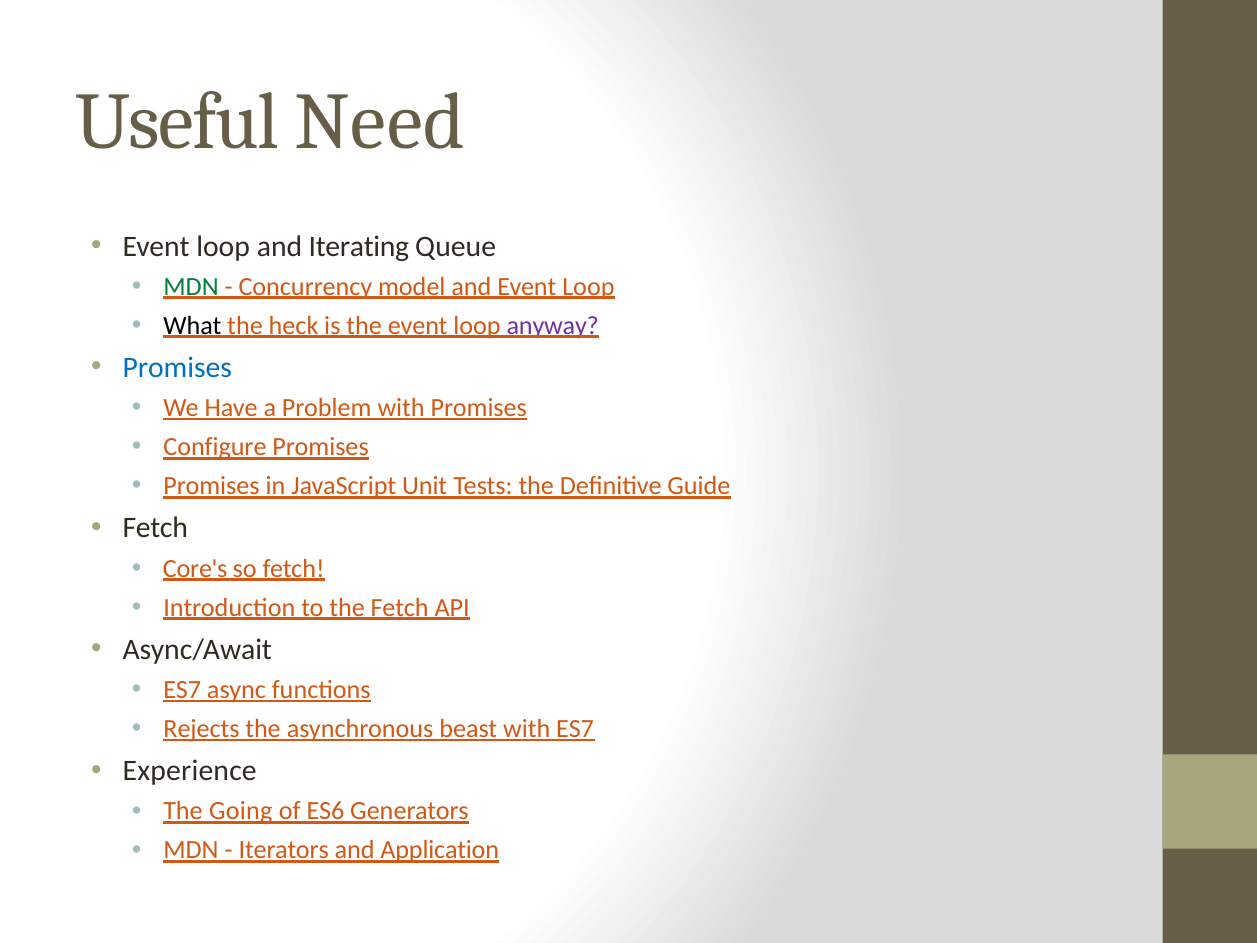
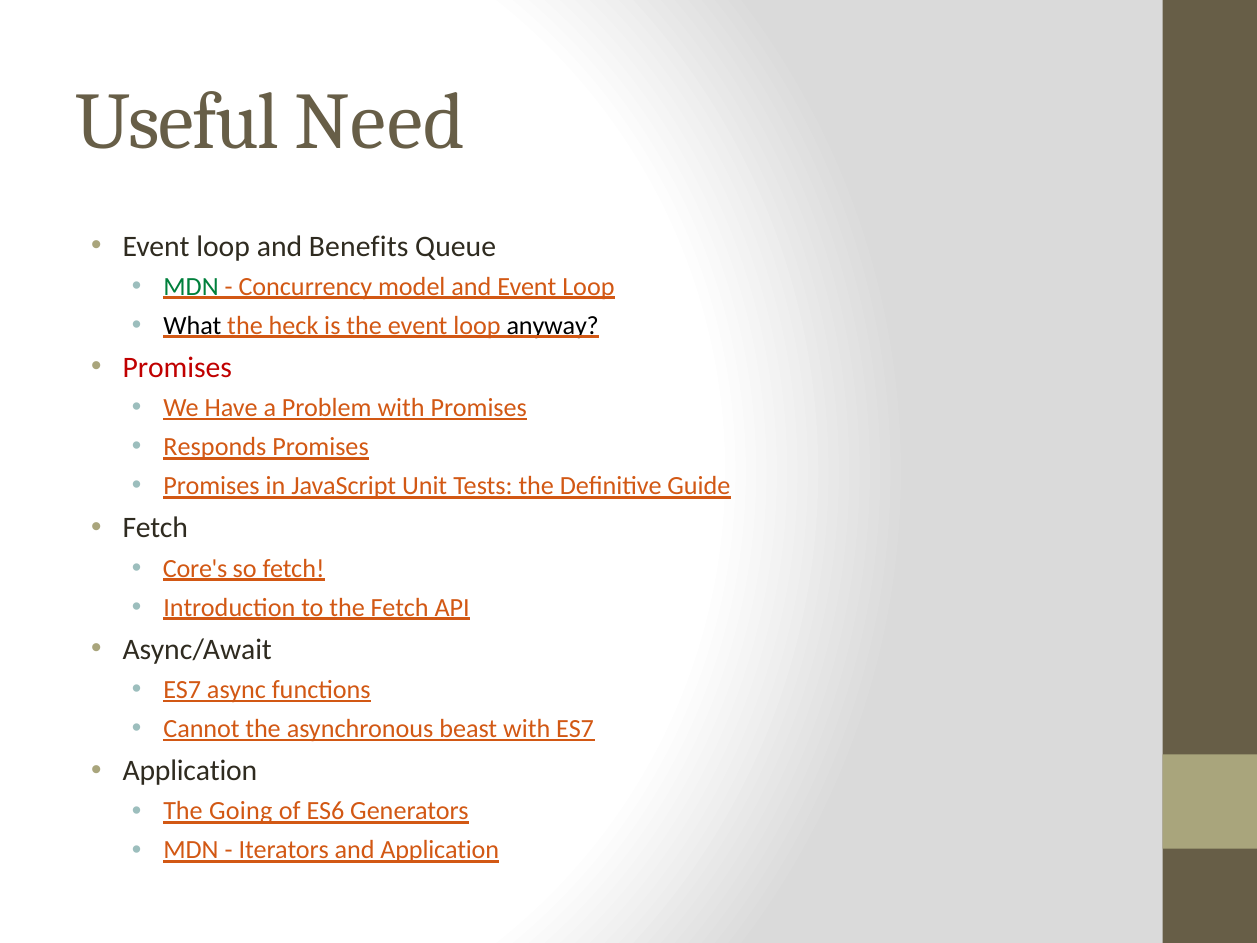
Iterating: Iterating -> Benefits (359, 246)
anyway colour: purple -> black (553, 325)
Promises colour: blue -> red (177, 368)
Configure: Configure -> Responds (215, 447)
Rejects: Rejects -> Cannot (201, 729)
Experience: Experience -> Application (190, 771)
